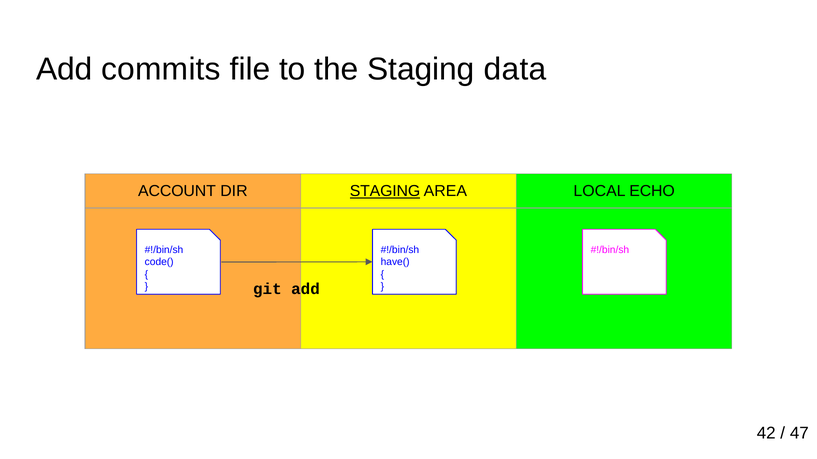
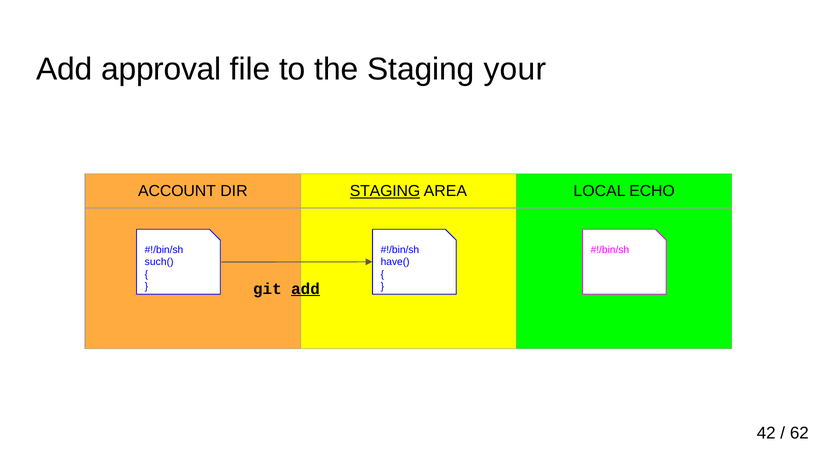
commits: commits -> approval (161, 69)
data: data -> your (515, 69)
code(: code( -> such( (159, 262)
add underline: none -> present (306, 289)
47: 47 -> 62 (799, 434)
